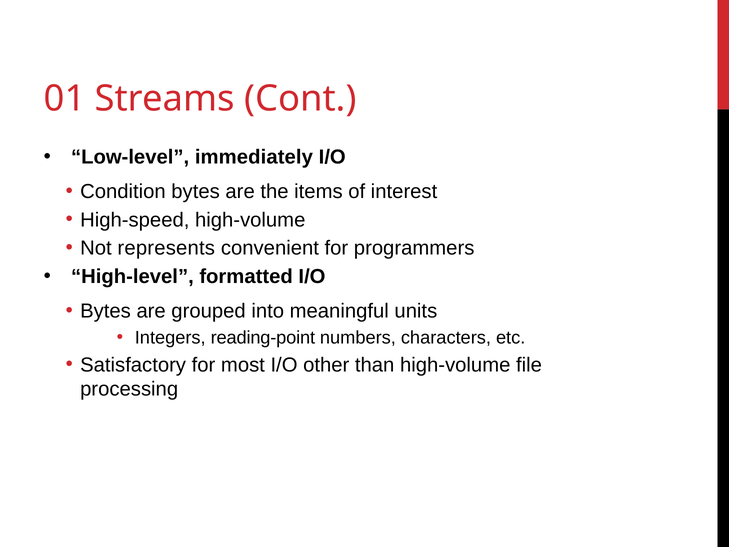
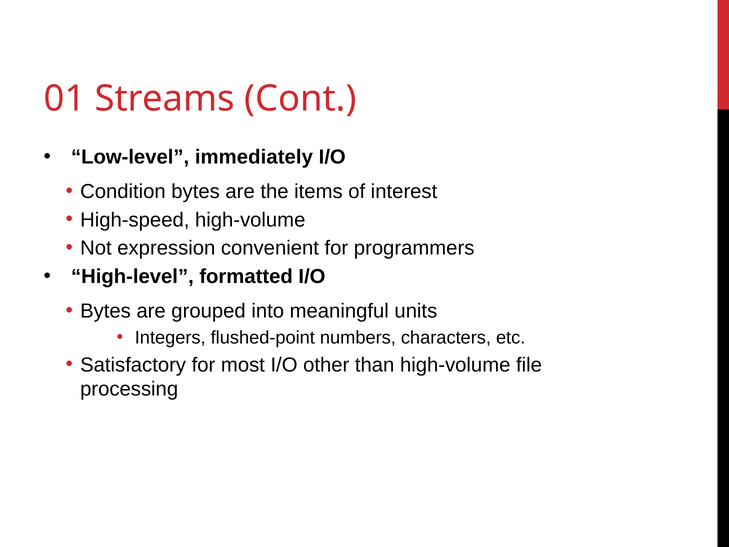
represents: represents -> expression (166, 248)
reading-point: reading-point -> flushed-point (263, 337)
